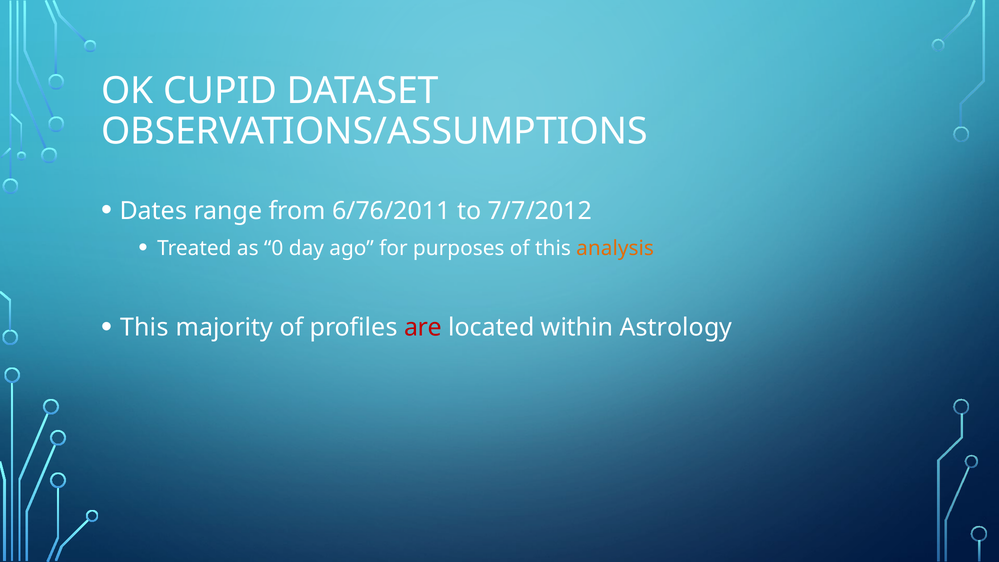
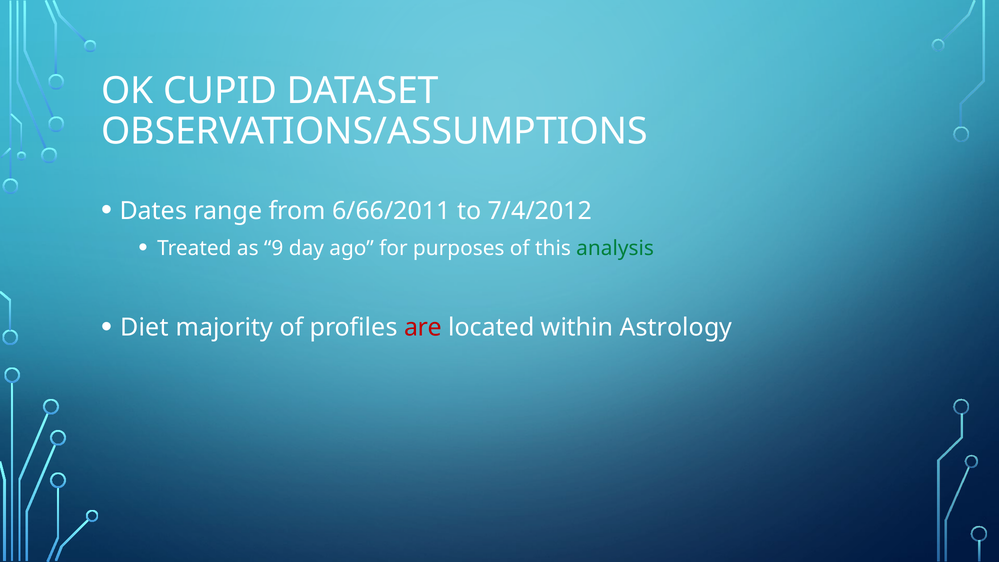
6/76/2011: 6/76/2011 -> 6/66/2011 (391, 211)
7/7/2012: 7/7/2012 -> 7/4/2012 (540, 211)
0: 0 -> 9 (274, 248)
analysis colour: orange -> green (615, 248)
This: This -> Diet (144, 327)
